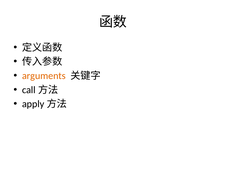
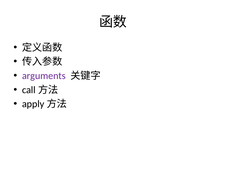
arguments colour: orange -> purple (44, 76)
